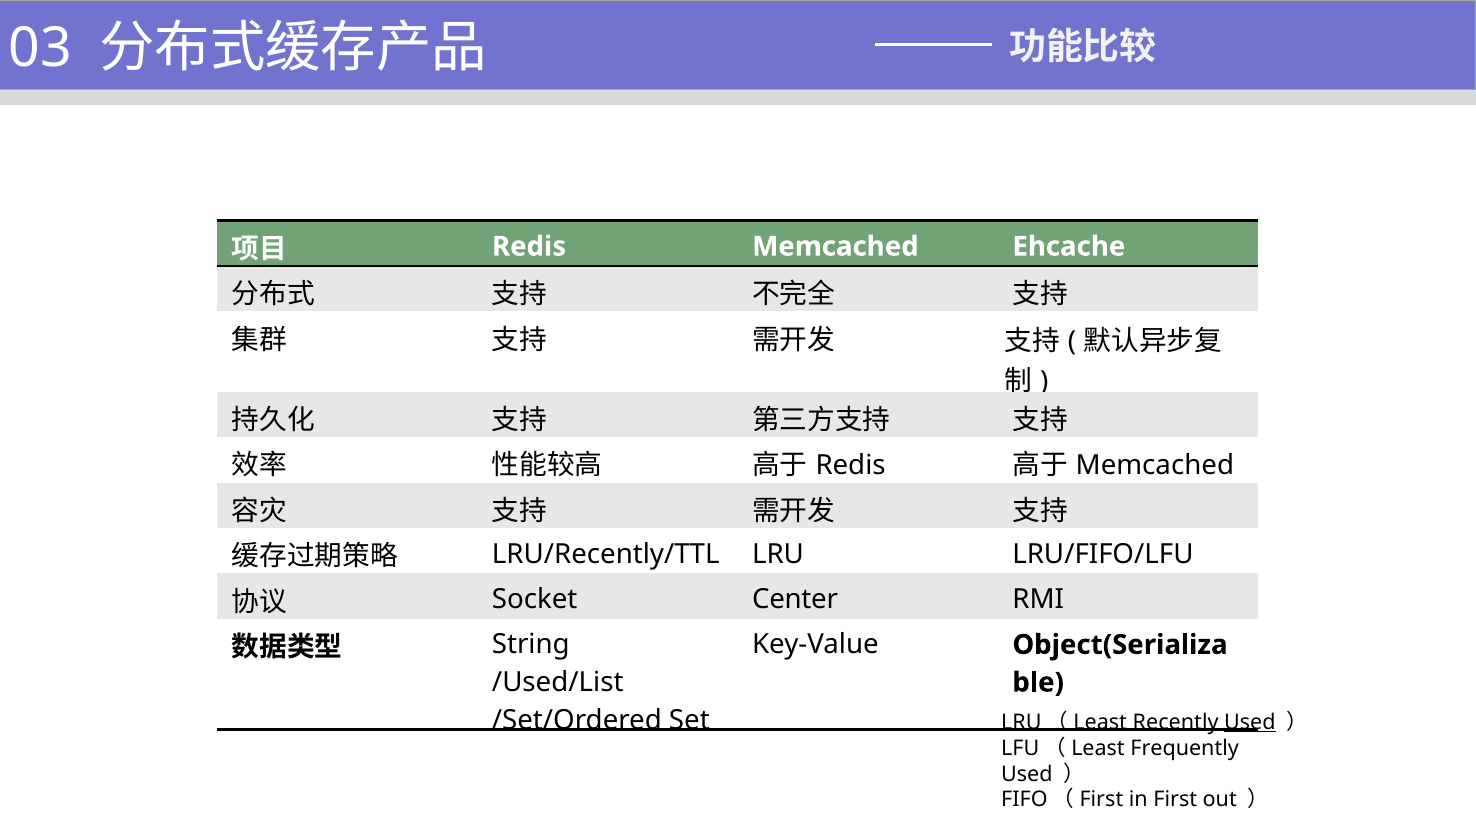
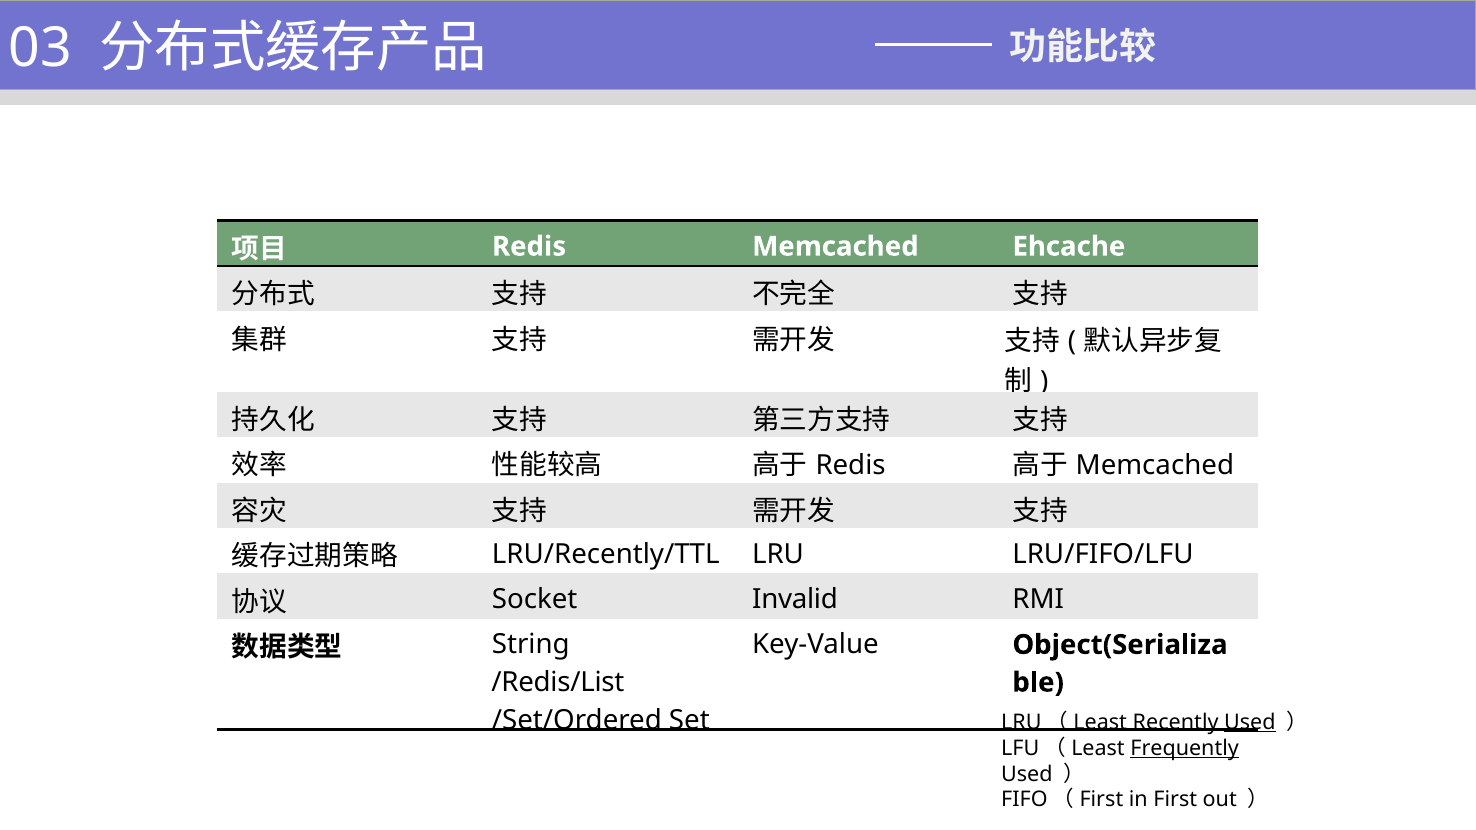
Center: Center -> Invalid (795, 600)
/Used/List: /Used/List -> /Redis/List (558, 683)
Frequently underline: none -> present (1185, 748)
